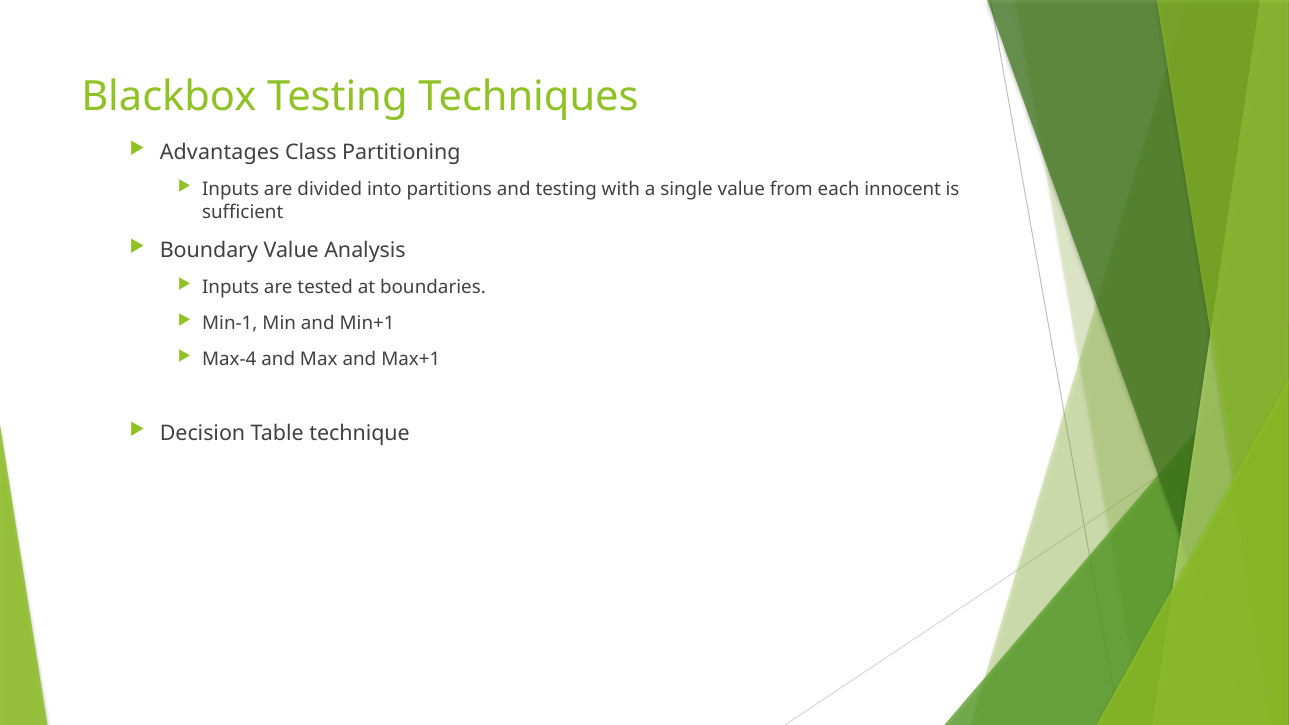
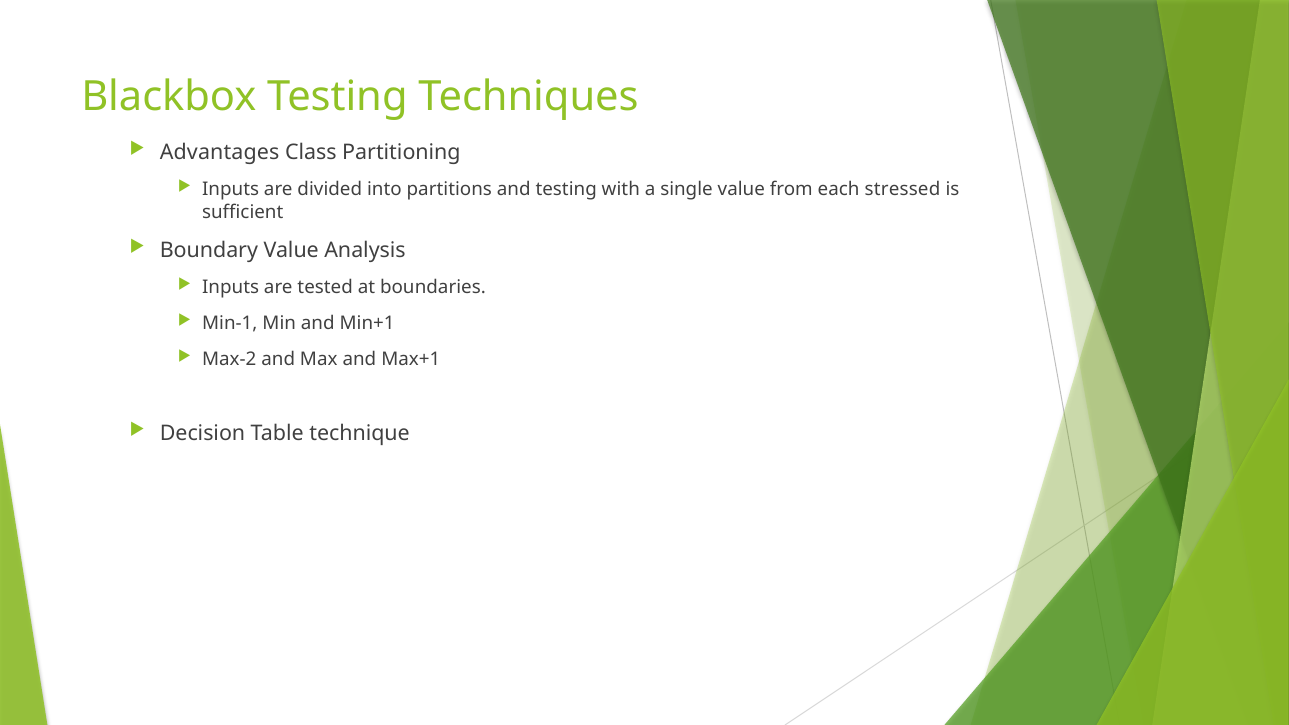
innocent: innocent -> stressed (903, 190)
Max-4: Max-4 -> Max-2 (229, 360)
